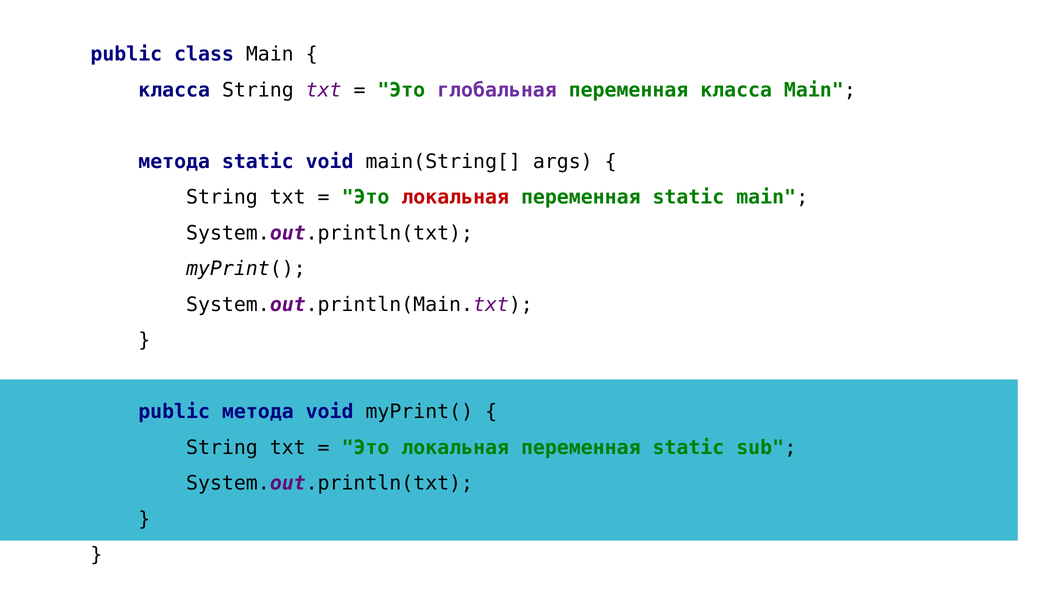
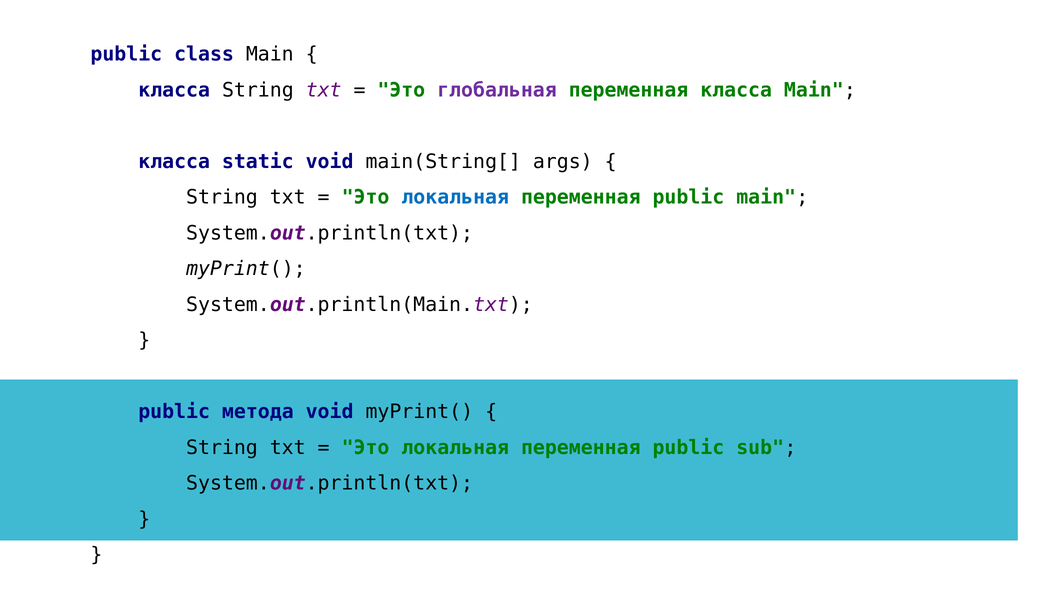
метода: метода -> класса (174, 162)
локальная colour: red -> blue (455, 197)
static: static -> public (688, 197)
static: static -> public (688, 448)
